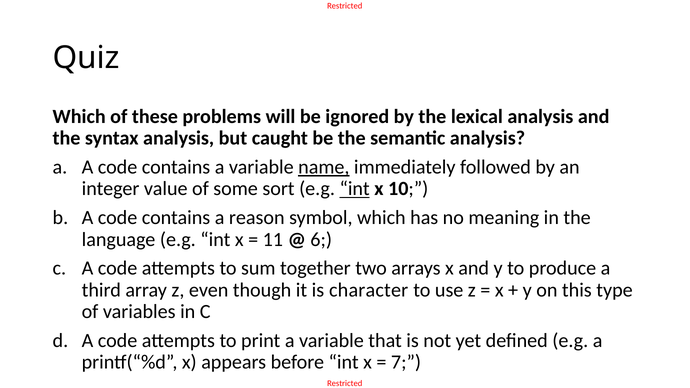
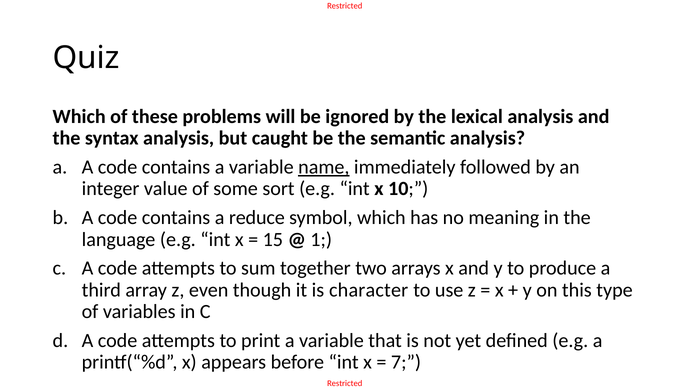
int underline: present -> none (355, 189)
reason: reason -> reduce (257, 218)
11: 11 -> 15 (273, 239)
6: 6 -> 1 (321, 239)
